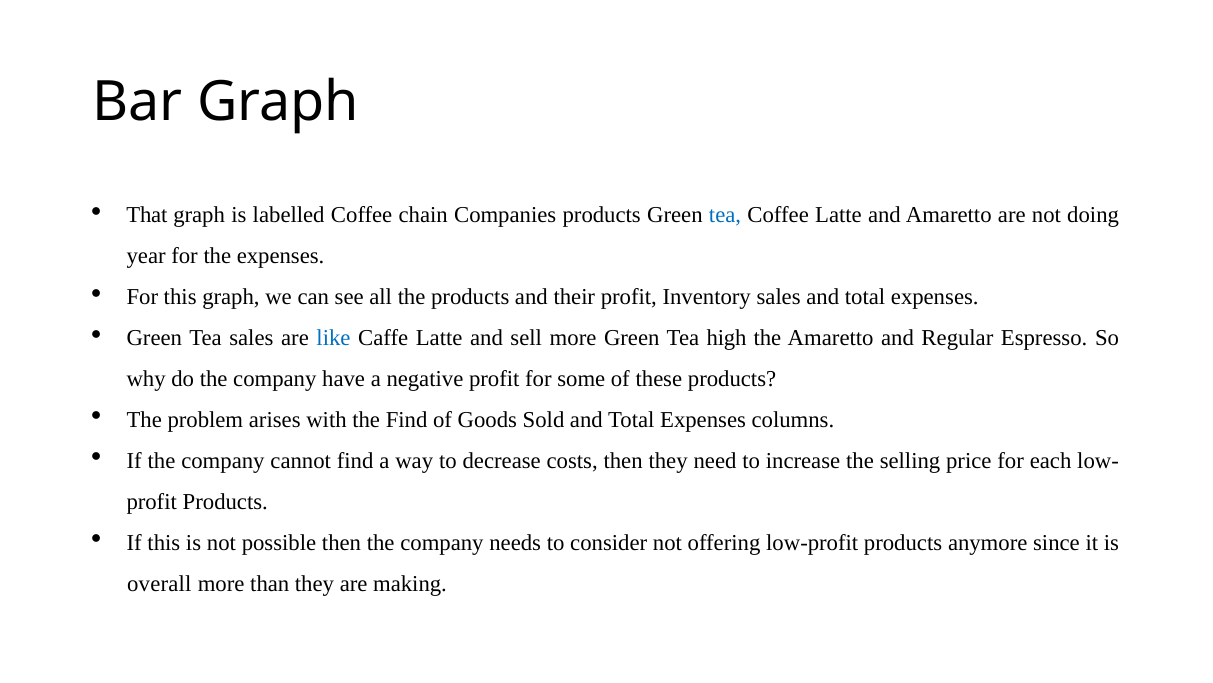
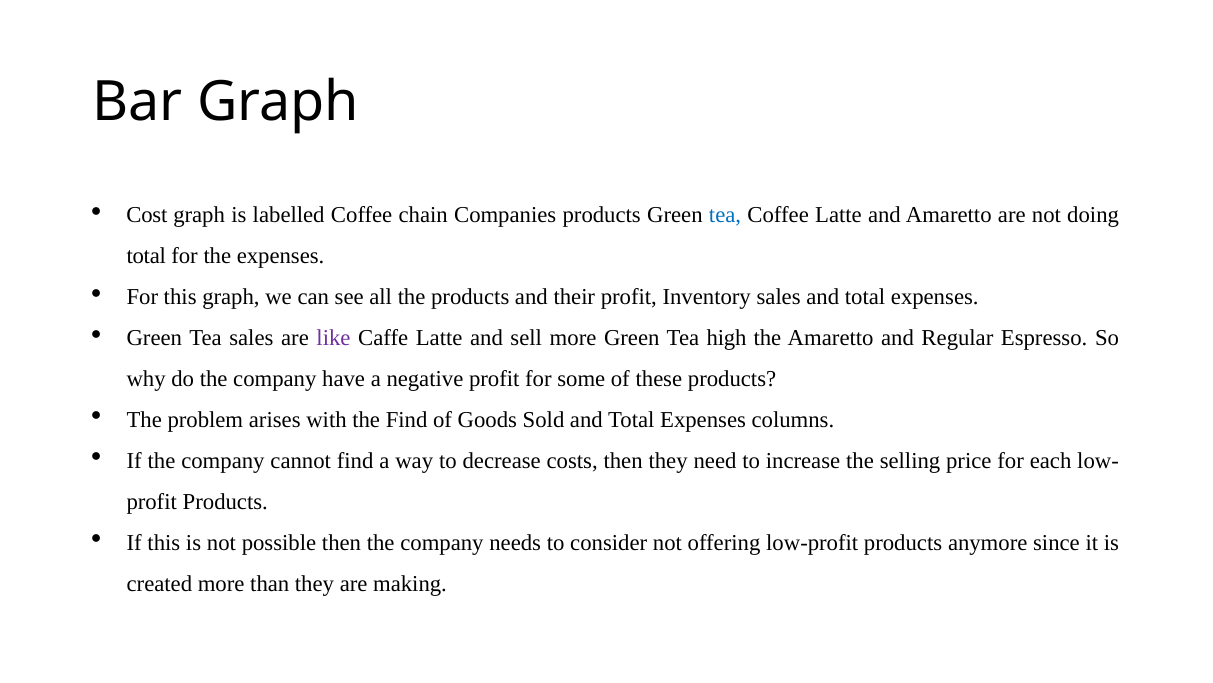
That: That -> Cost (147, 215)
year: year -> total (146, 256)
like colour: blue -> purple (334, 338)
overall: overall -> created (159, 584)
